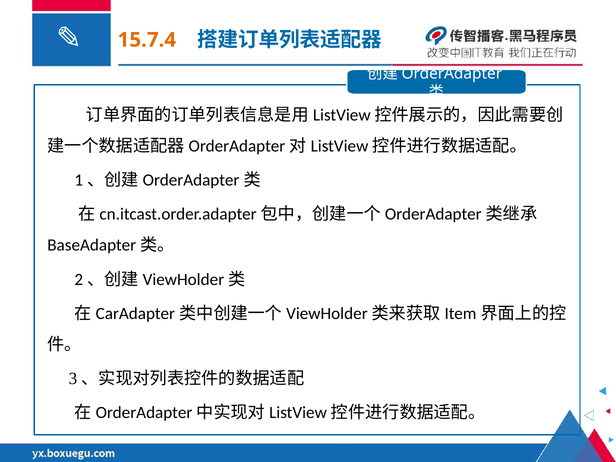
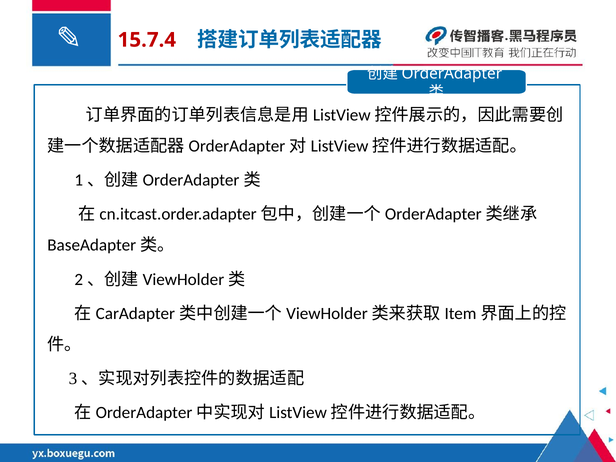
15.7.4 colour: orange -> red (147, 40)
